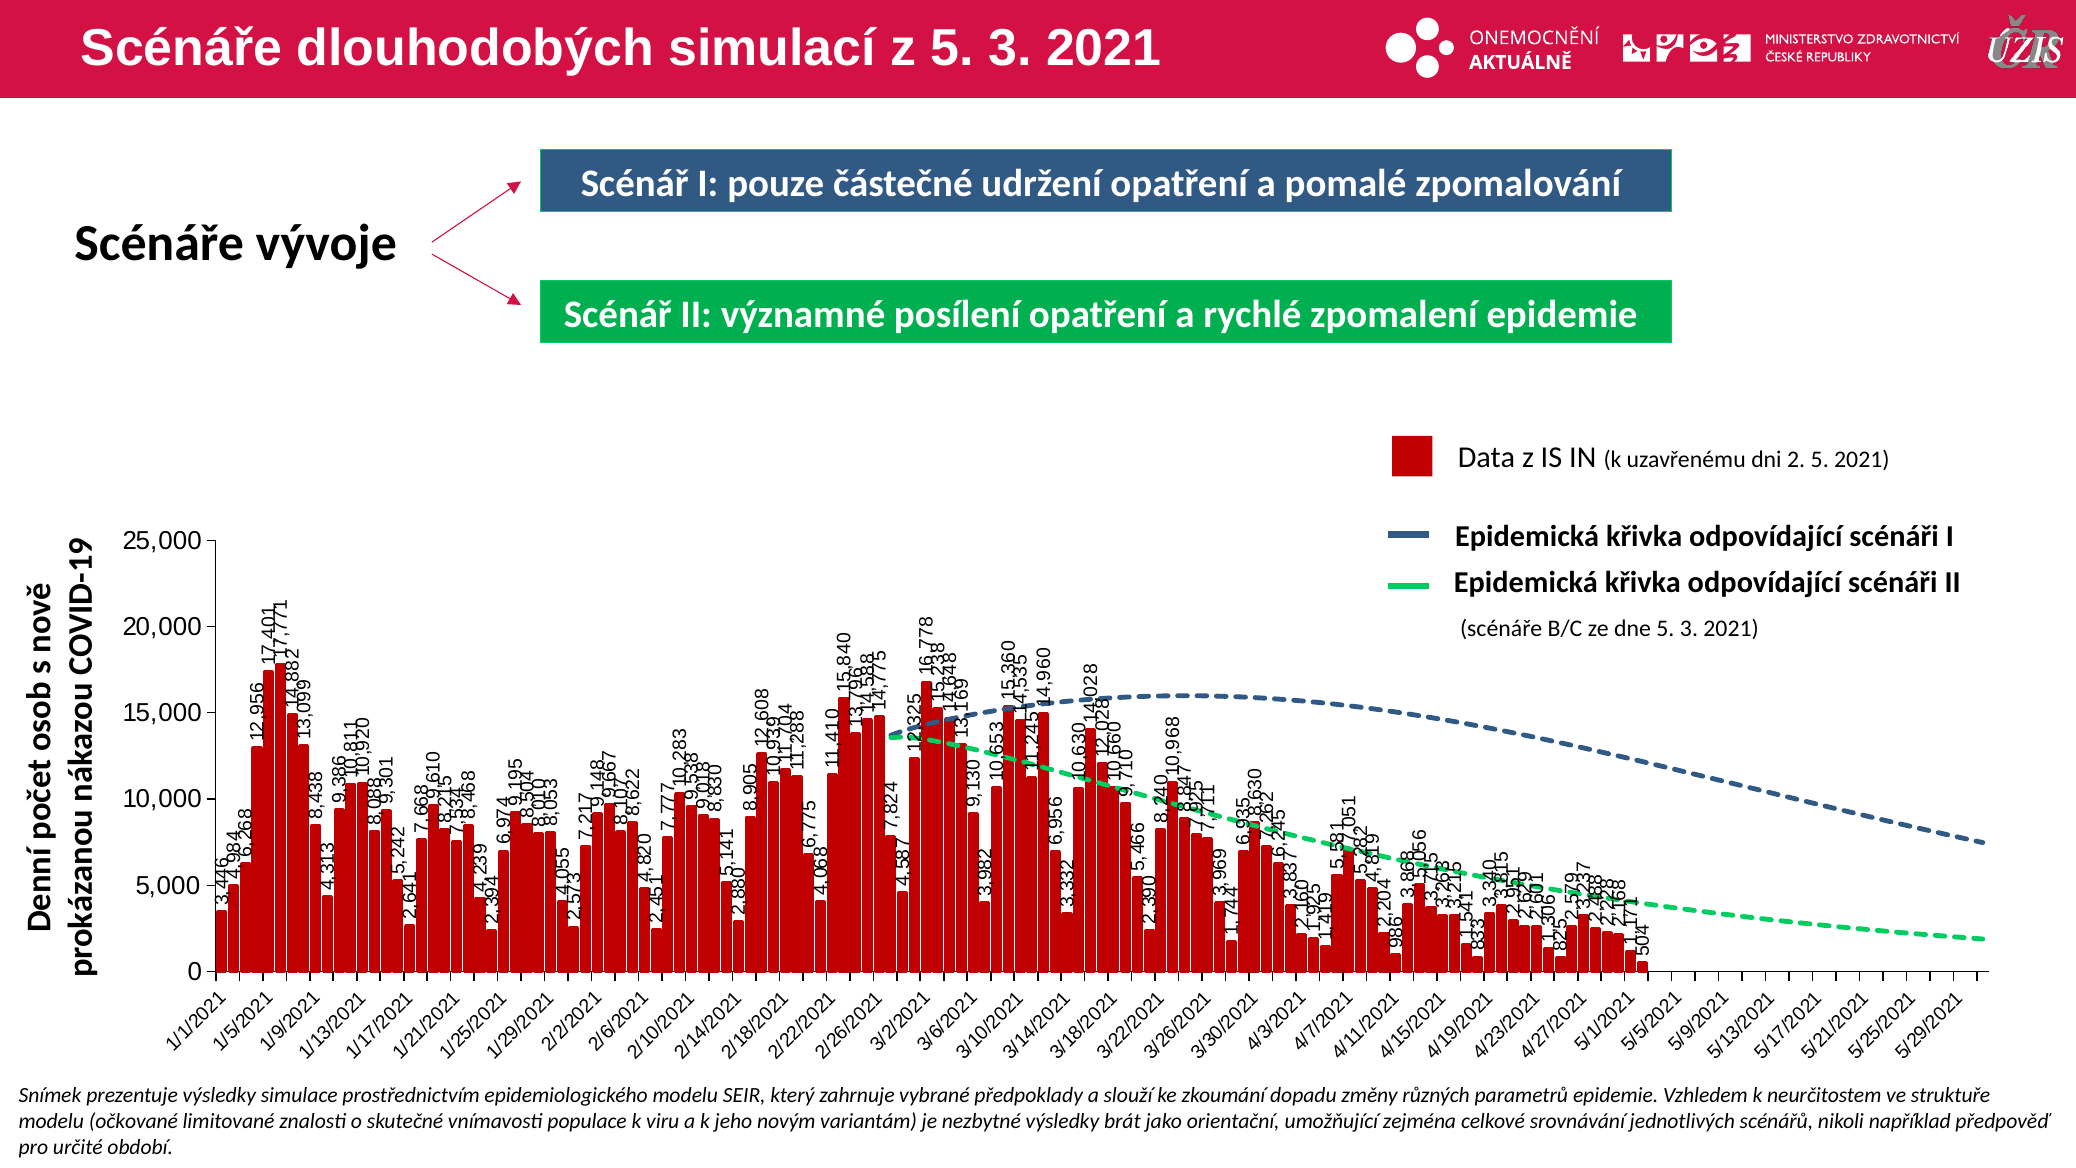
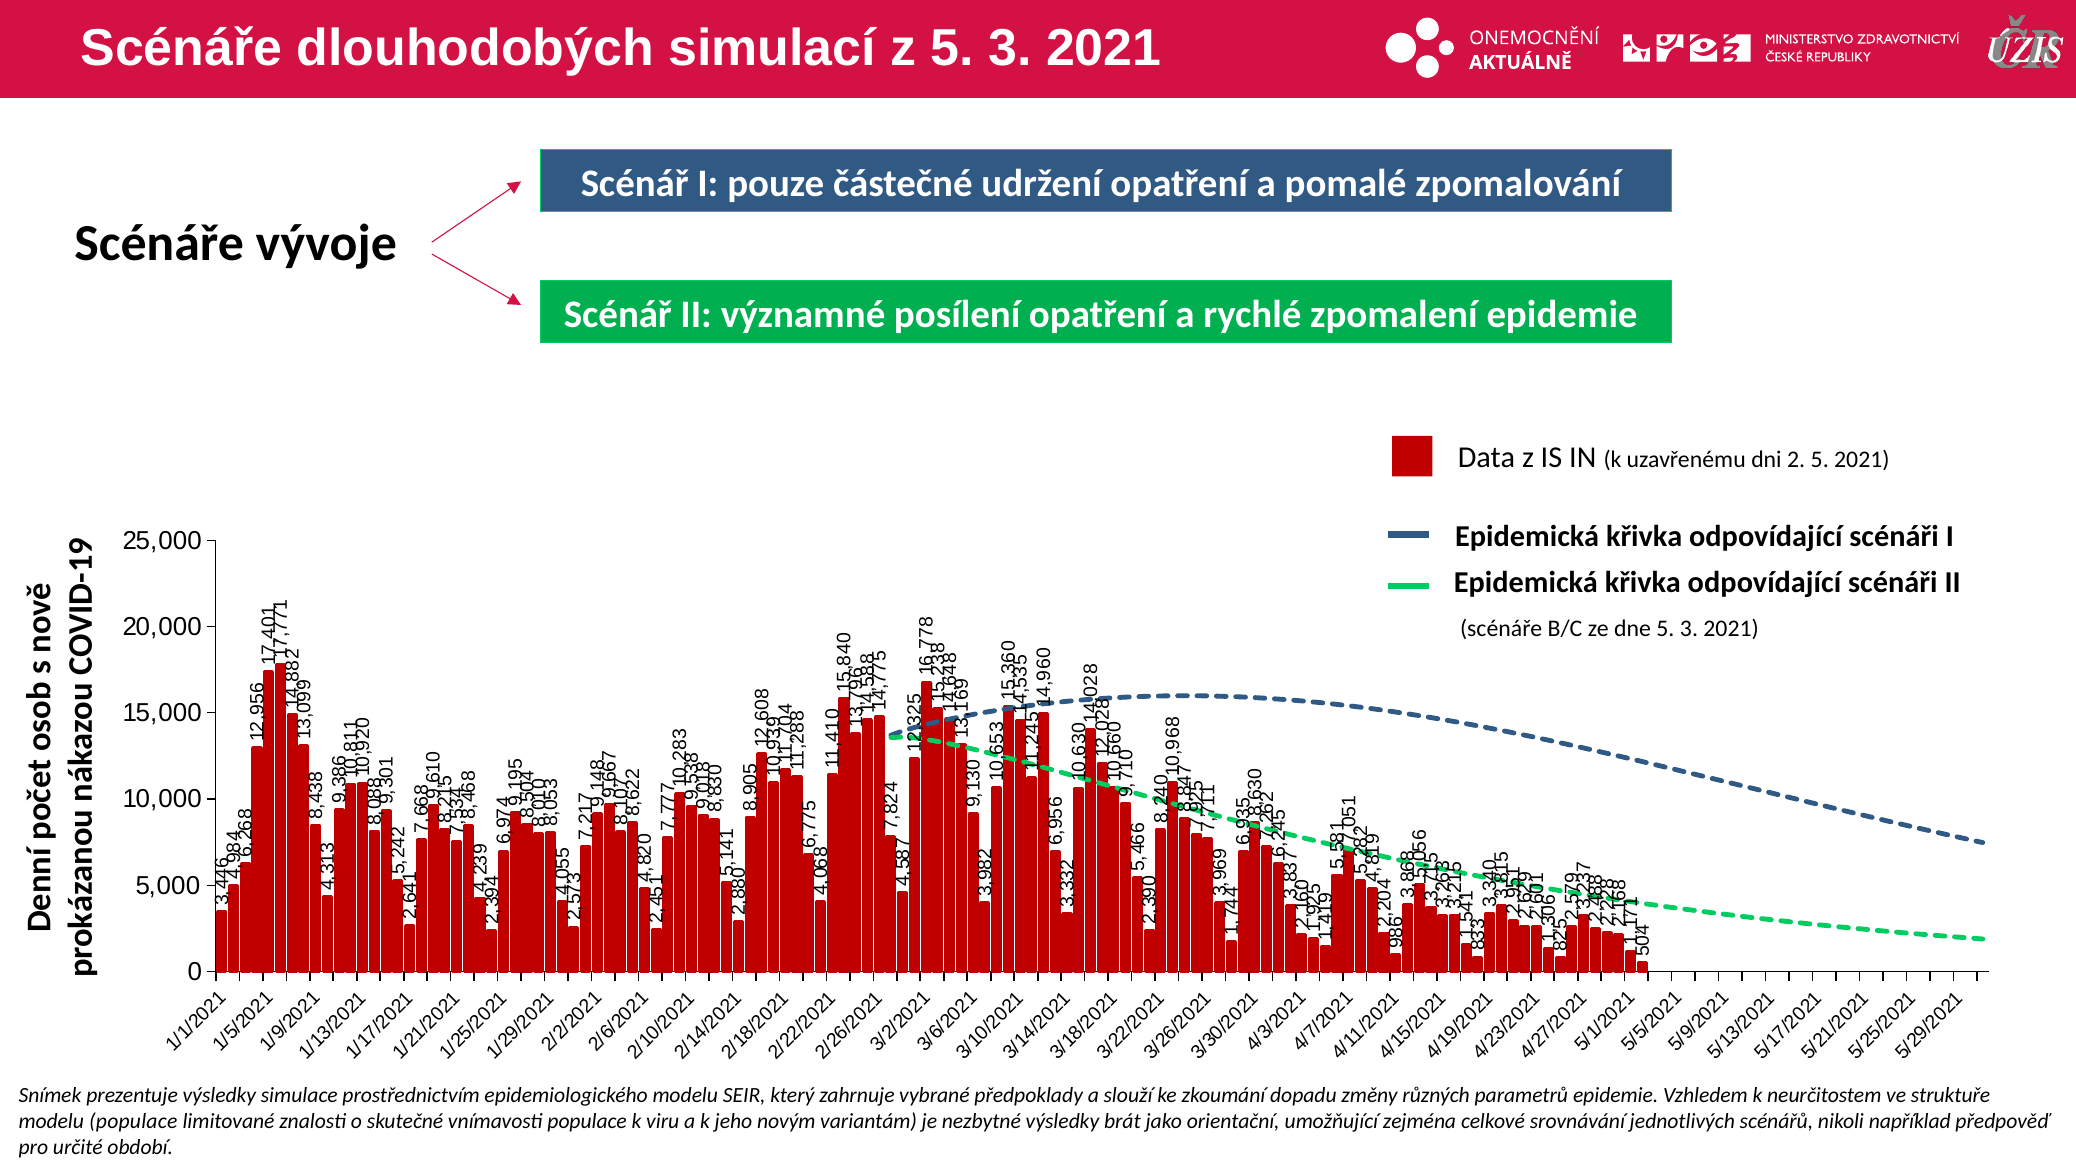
modelu očkované: očkované -> populace (133, 1121)
